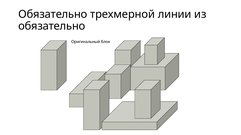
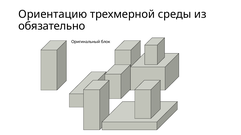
Обязательно: Обязательно -> Ориентацию (53, 14)
линии: линии -> среды (175, 14)
